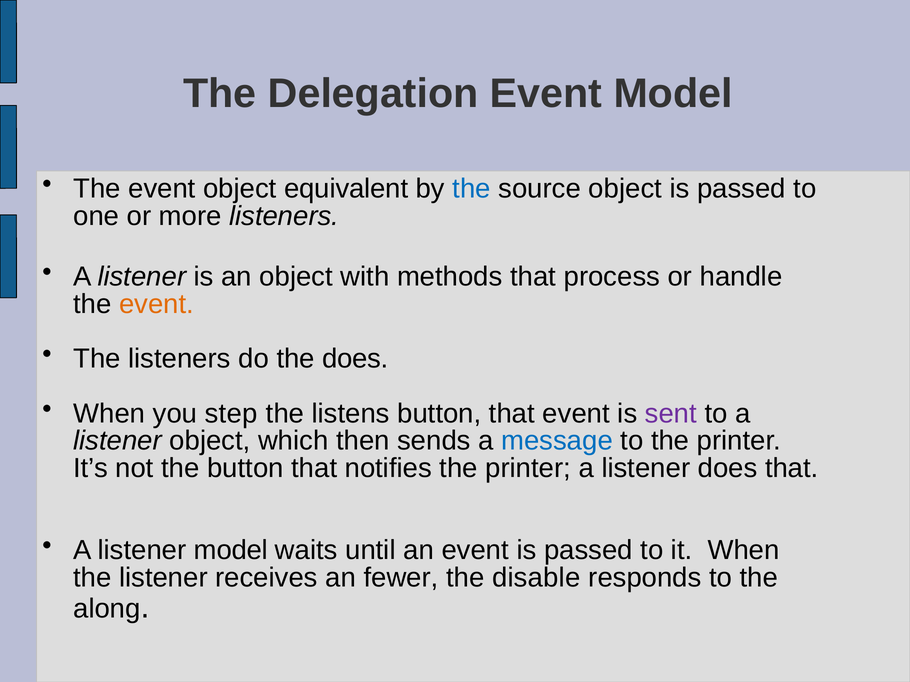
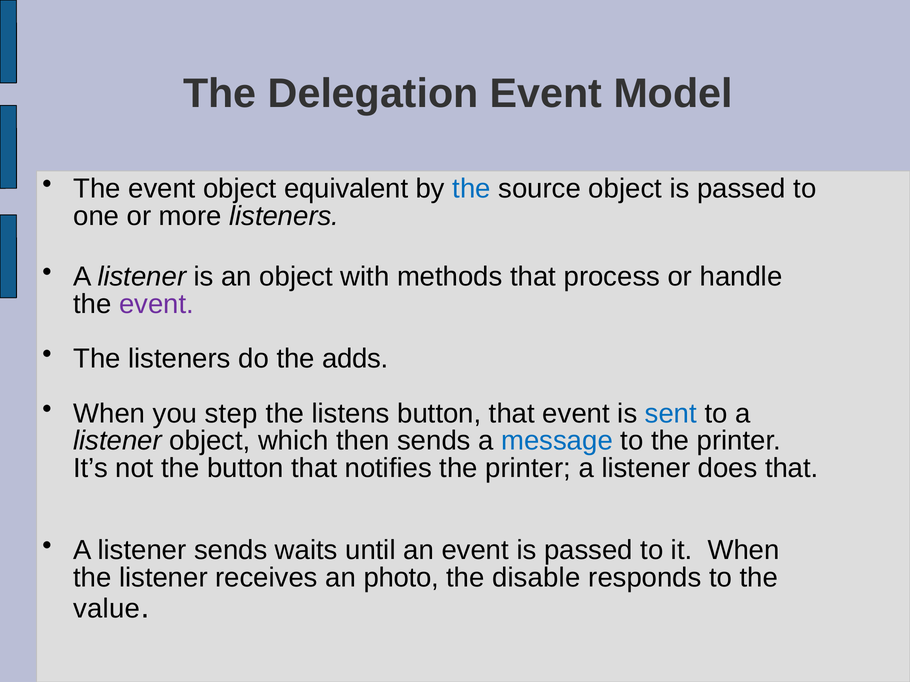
event colour: orange -> purple (157, 304)
the does: does -> adds (355, 359)
sent colour: purple -> blue (671, 414)
listener model: model -> sends (231, 551)
fewer: fewer -> photo (401, 578)
along: along -> value (107, 609)
